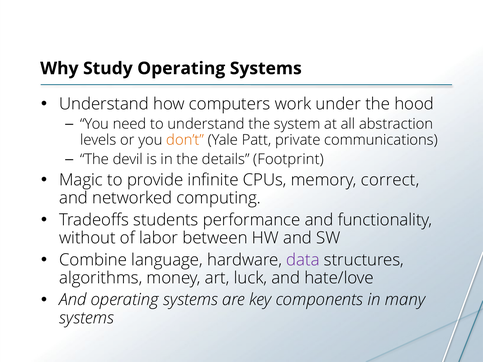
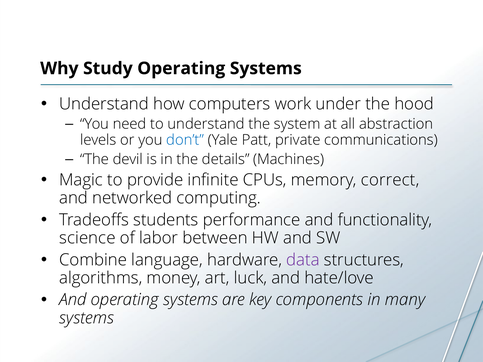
don’t colour: orange -> blue (185, 140)
Footprint: Footprint -> Machines (289, 159)
without: without -> science (87, 238)
